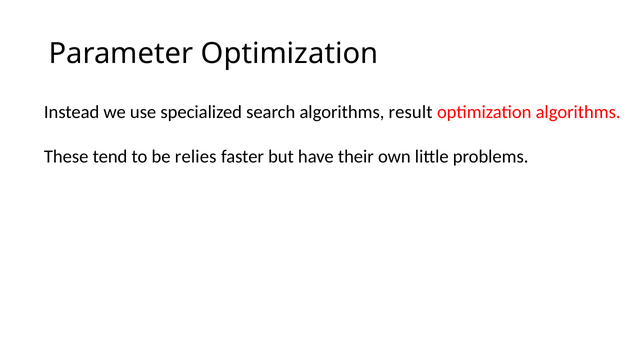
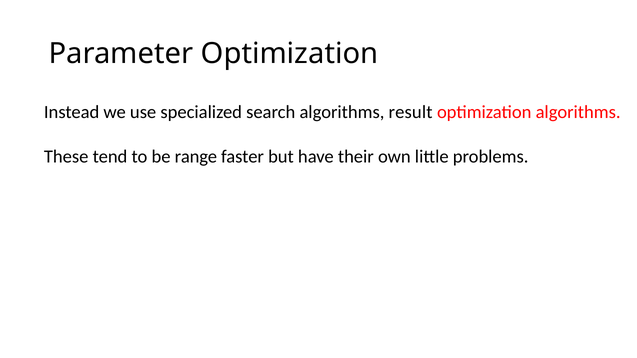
relies: relies -> range (196, 157)
